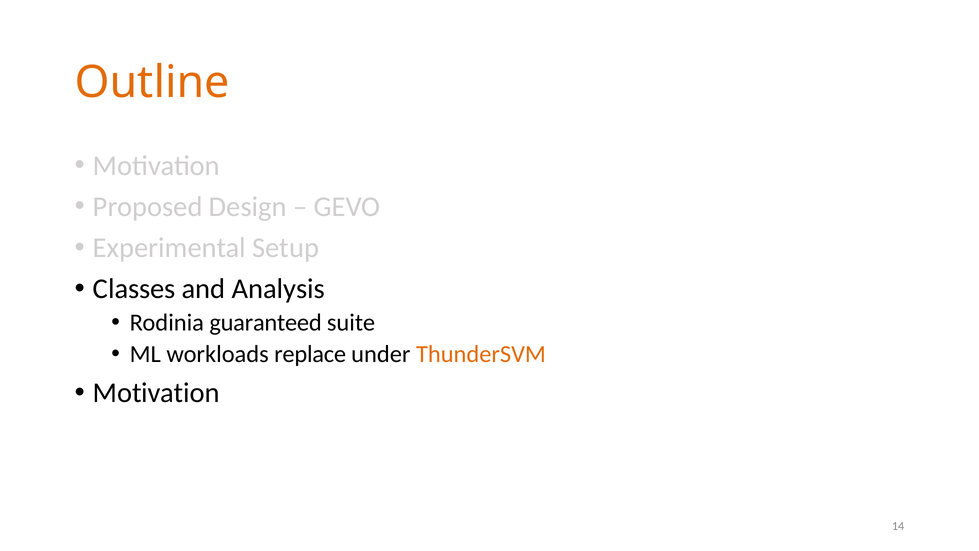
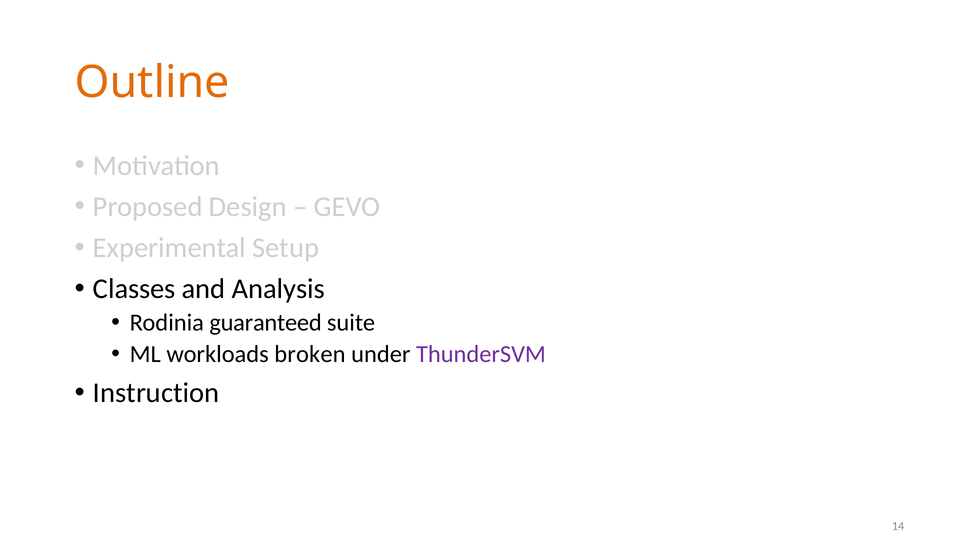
replace: replace -> broken (310, 354)
ThunderSVM colour: orange -> purple (481, 354)
Motivation: Motivation -> Instruction (156, 393)
